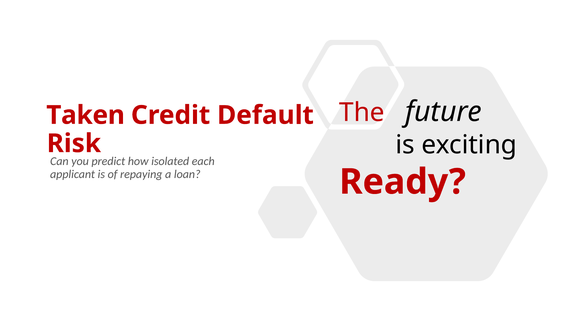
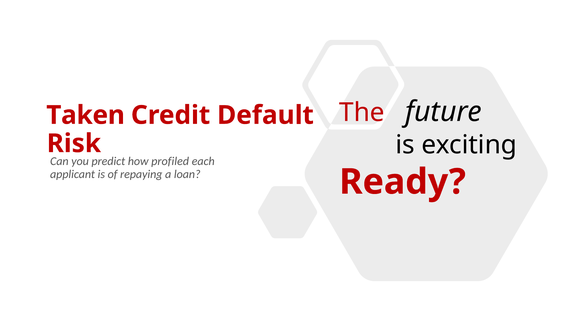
isolated: isolated -> profiled (170, 161)
